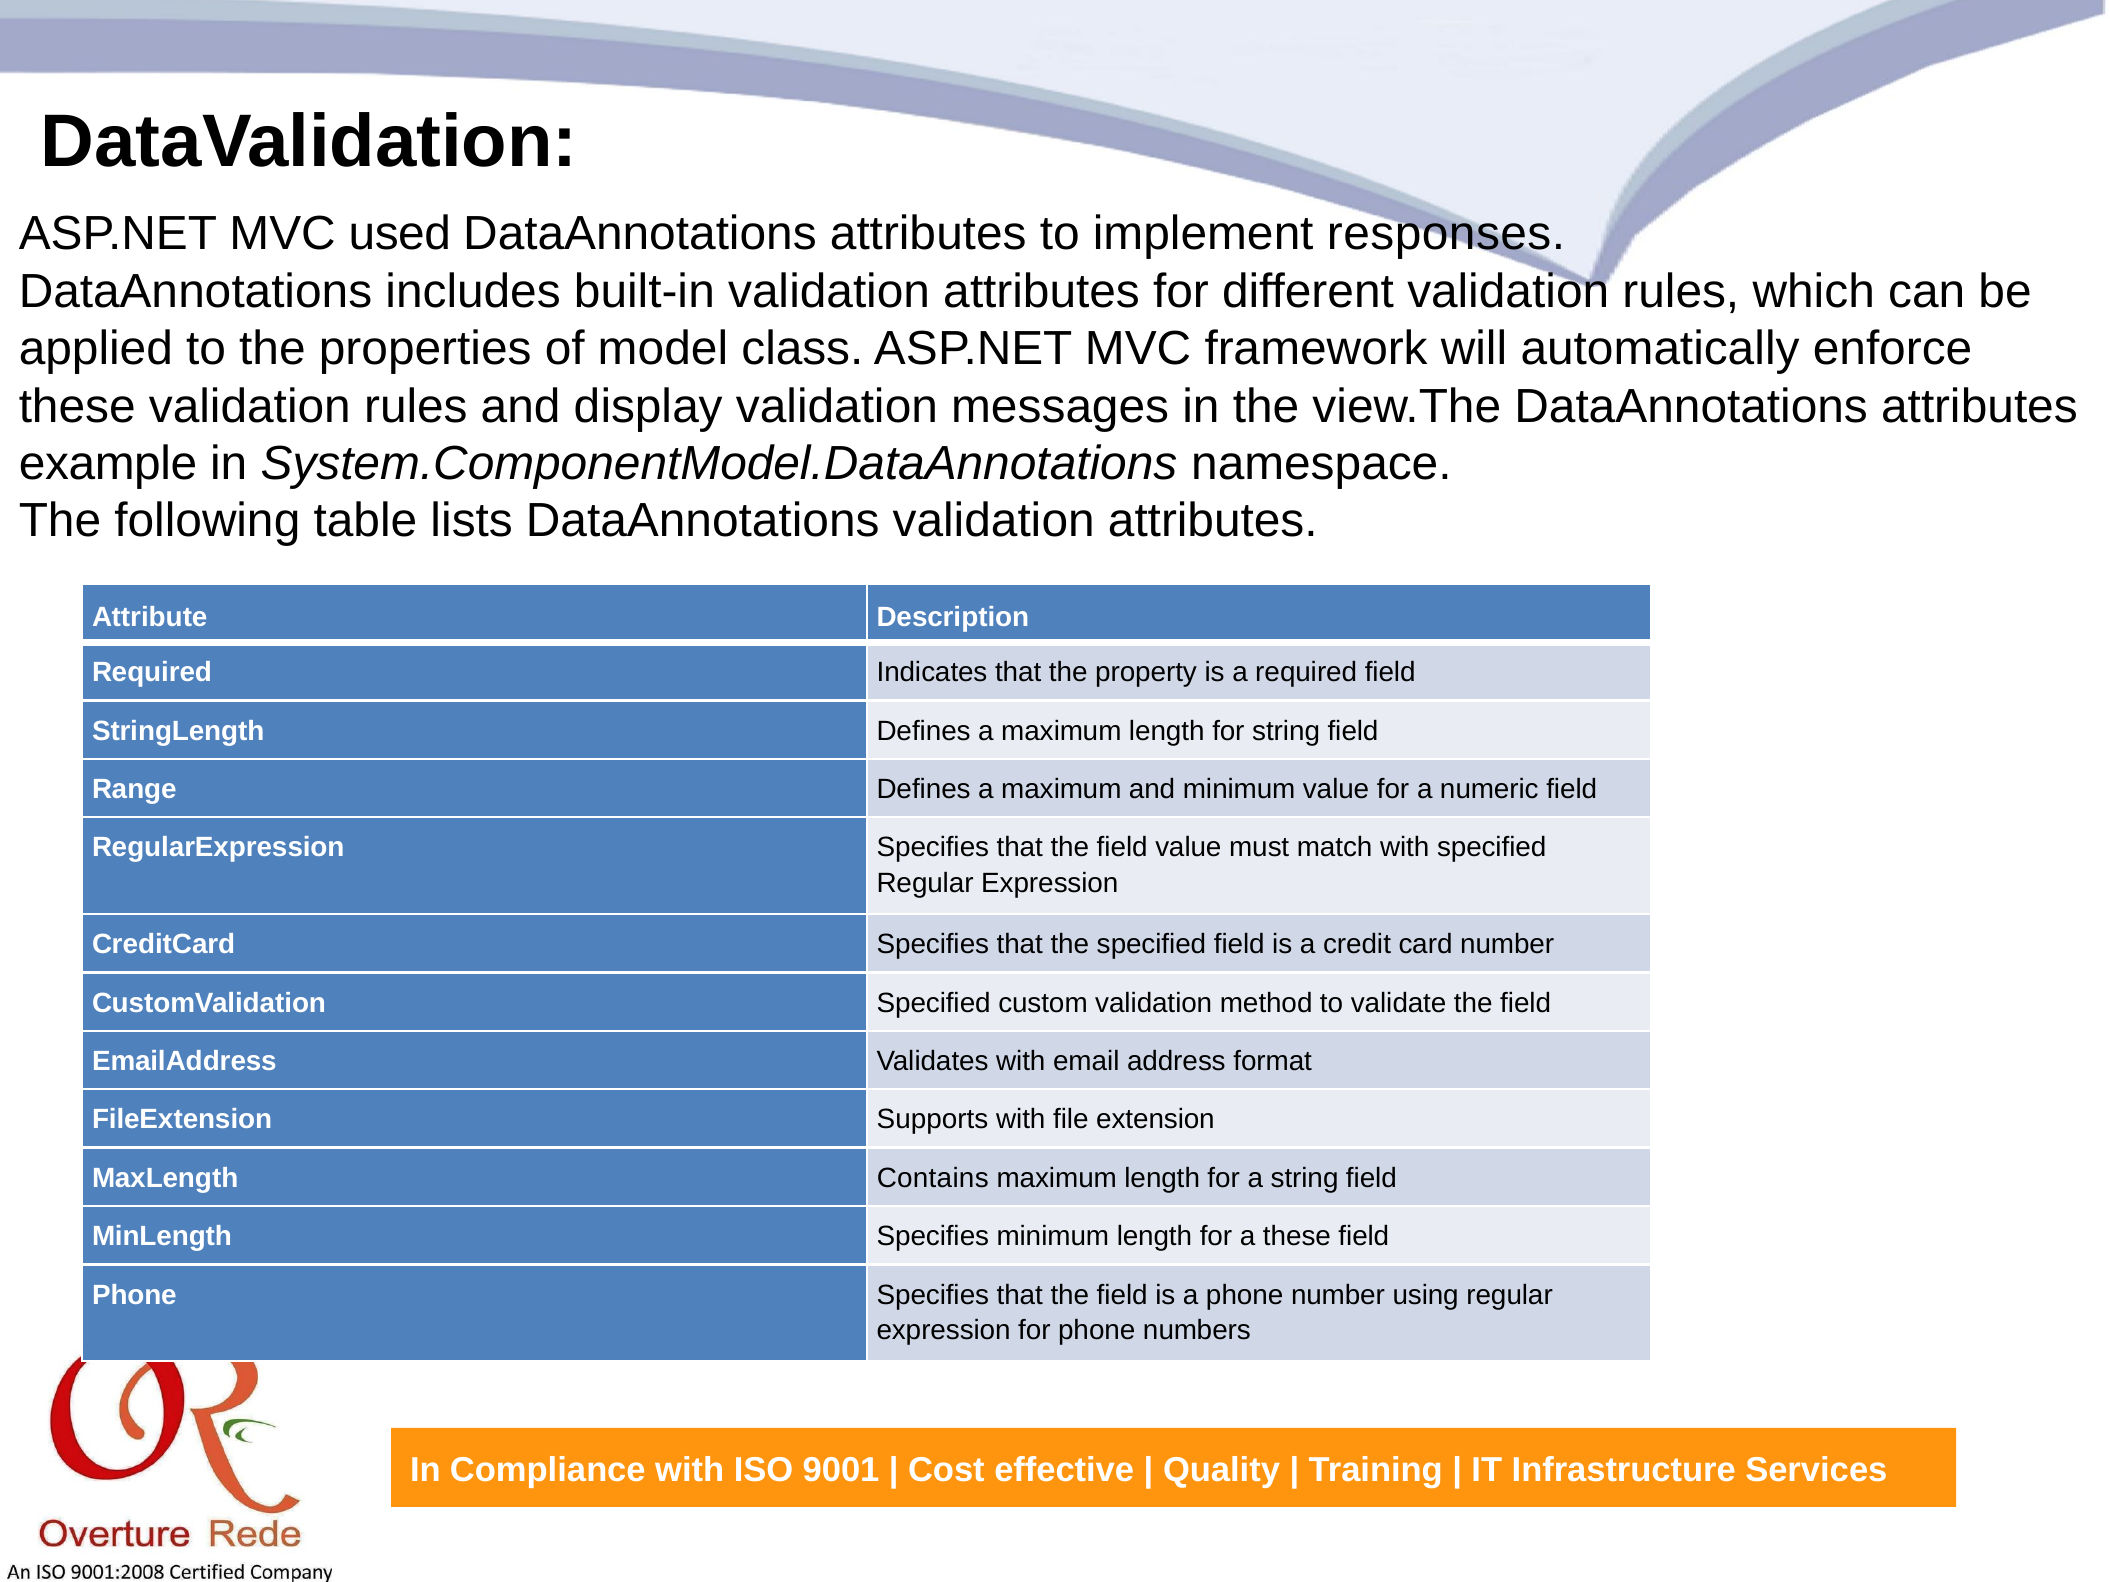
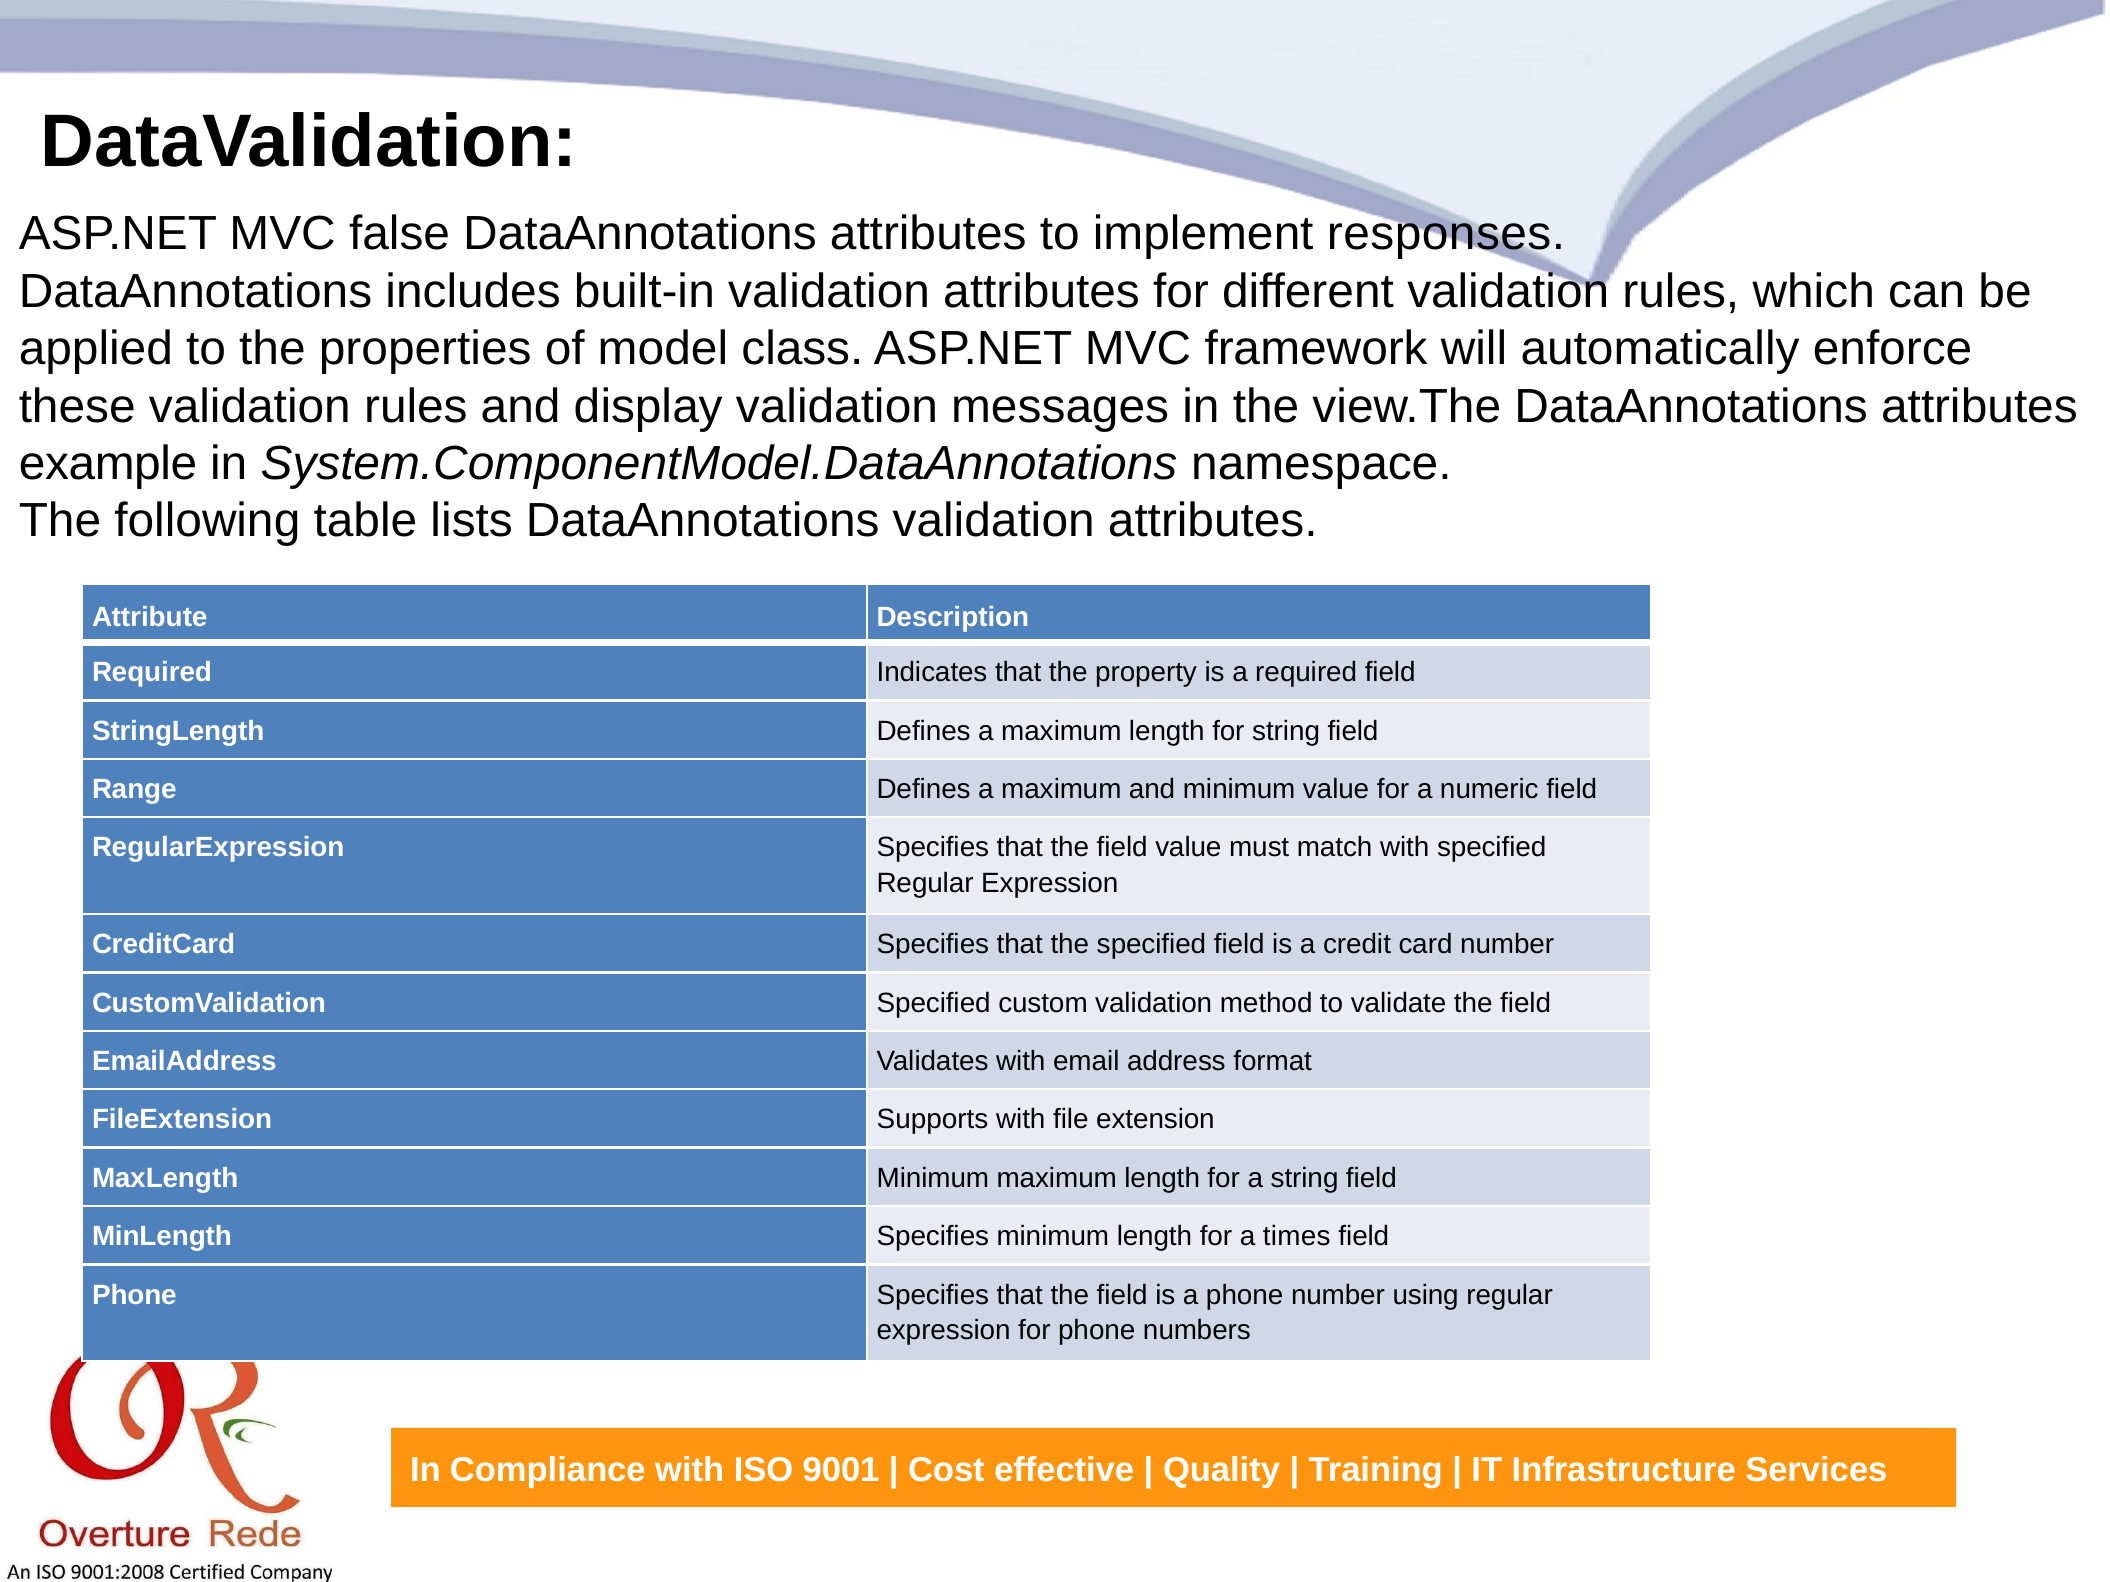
used: used -> false (400, 234)
MaxLength Contains: Contains -> Minimum (933, 1178)
a these: these -> times (1297, 1237)
